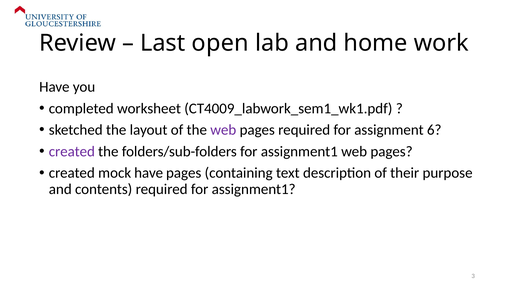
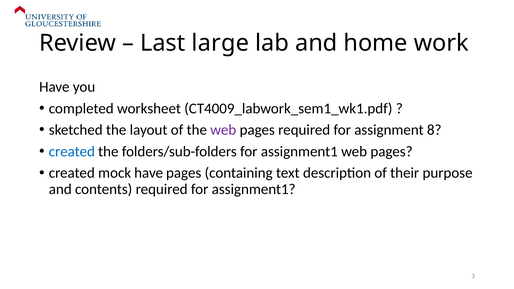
open: open -> large (220, 43)
6: 6 -> 8 (434, 130)
created colour: purple -> blue (72, 152)
